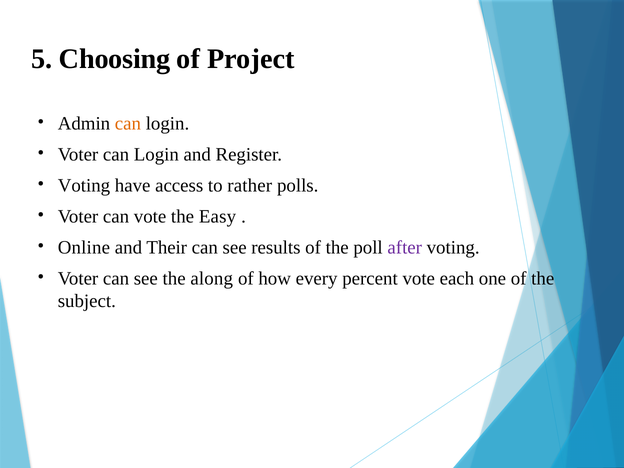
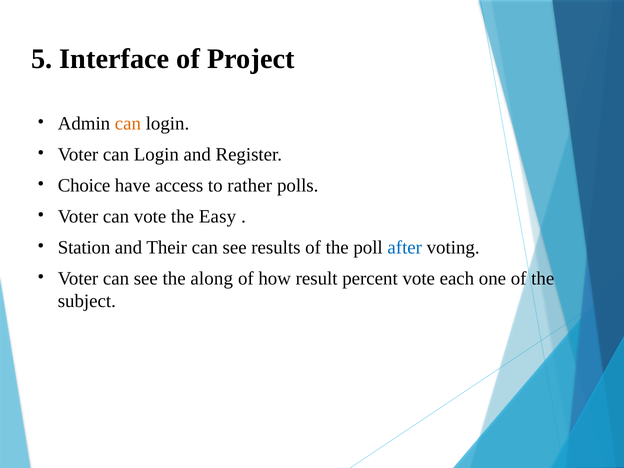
Choosing: Choosing -> Interface (114, 59)
Voting: Voting -> Choice (84, 185)
Online: Online -> Station (84, 247)
after colour: purple -> blue (405, 247)
every: every -> result (317, 278)
